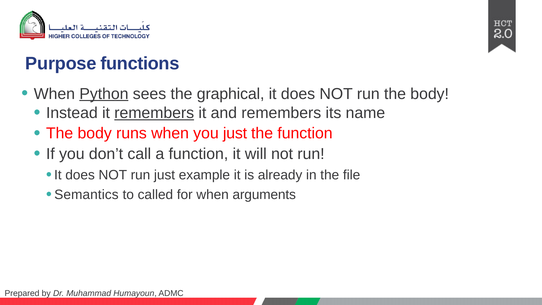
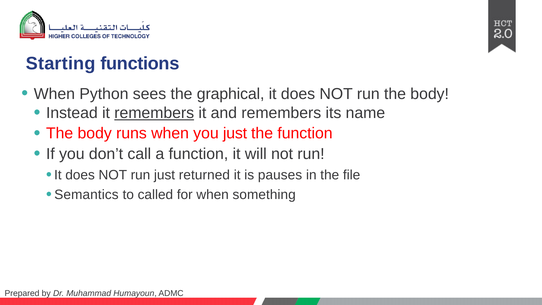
Purpose: Purpose -> Starting (61, 64)
Python underline: present -> none (104, 94)
example: example -> returned (204, 175)
already: already -> pauses (280, 175)
arguments: arguments -> something (264, 195)
